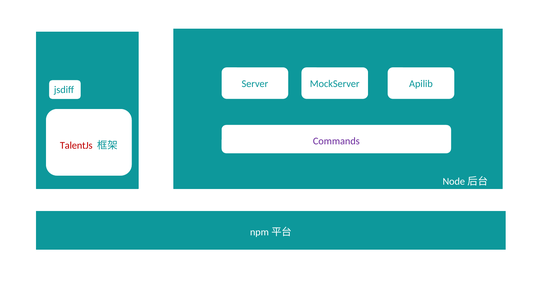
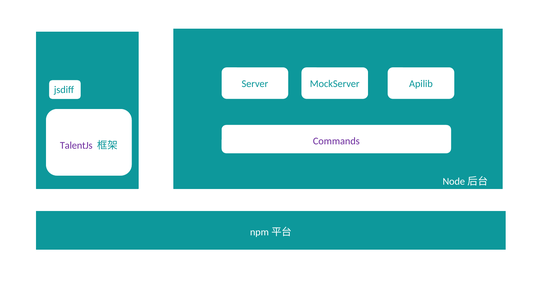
TalentJs colour: red -> purple (76, 145)
